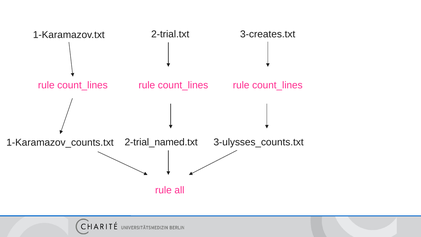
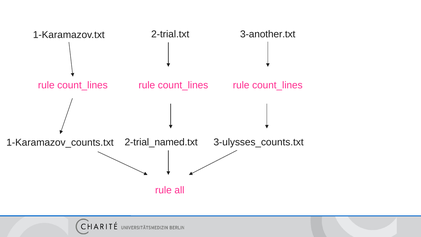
3-creates.txt: 3-creates.txt -> 3-another.txt (268, 34)
